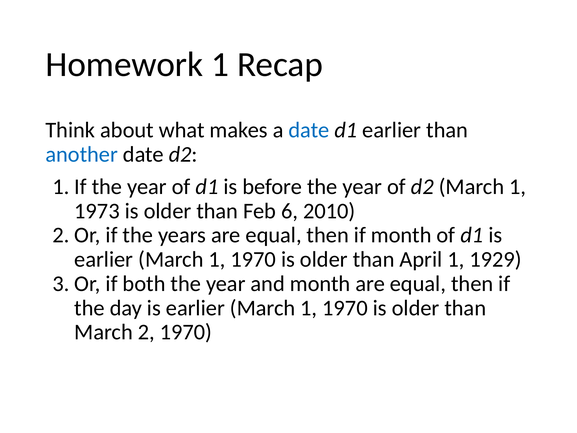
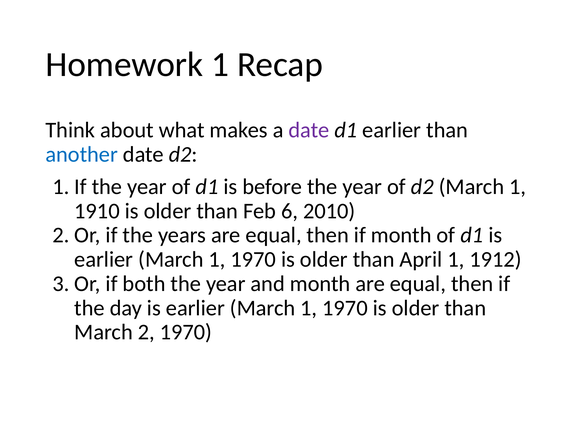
date colour: blue -> purple (309, 130)
1973: 1973 -> 1910 (97, 211)
1929: 1929 -> 1912 (495, 259)
